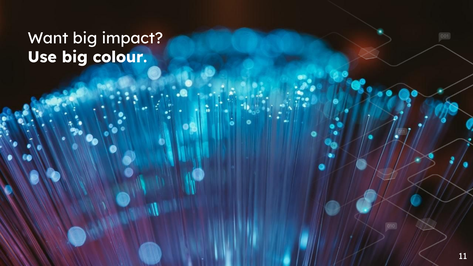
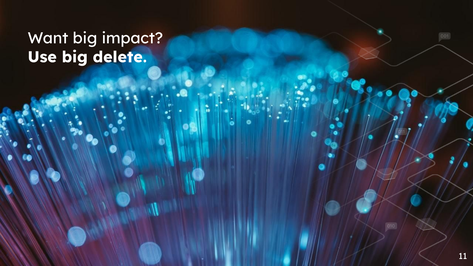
colour: colour -> delete (120, 57)
